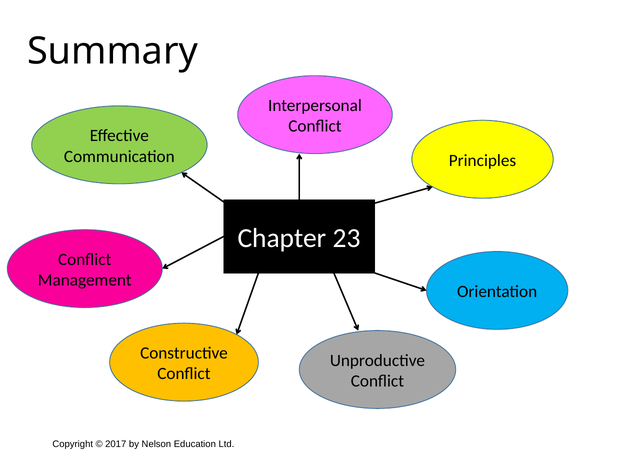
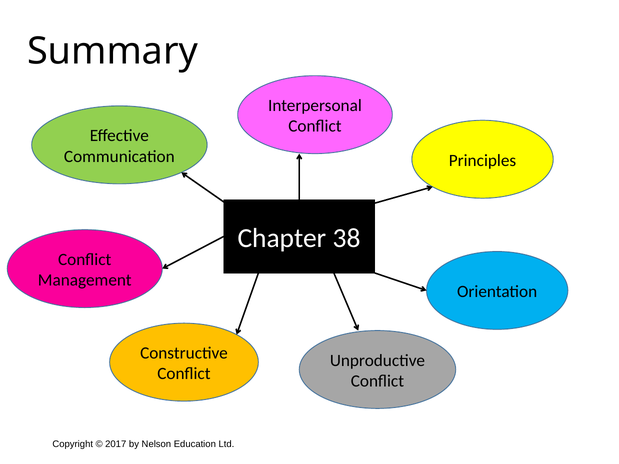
23: 23 -> 38 (347, 238)
